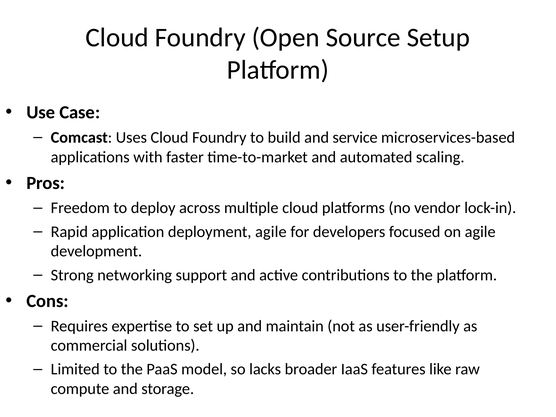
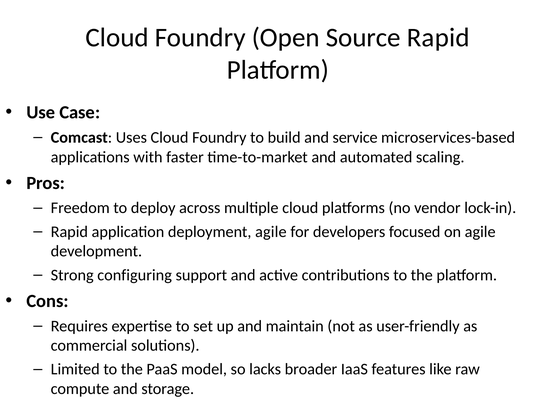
Source Setup: Setup -> Rapid (438, 38)
networking: networking -> configuring (135, 275)
